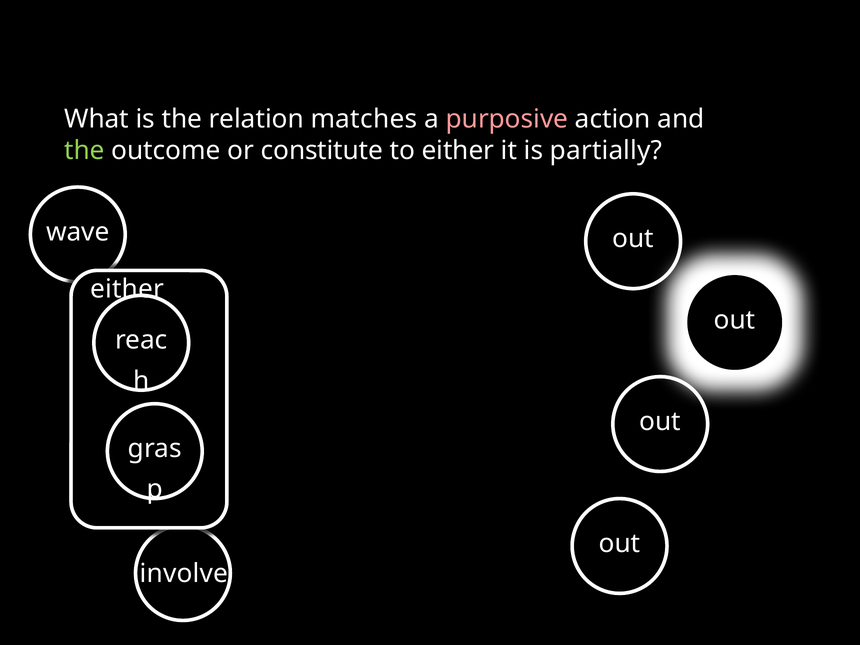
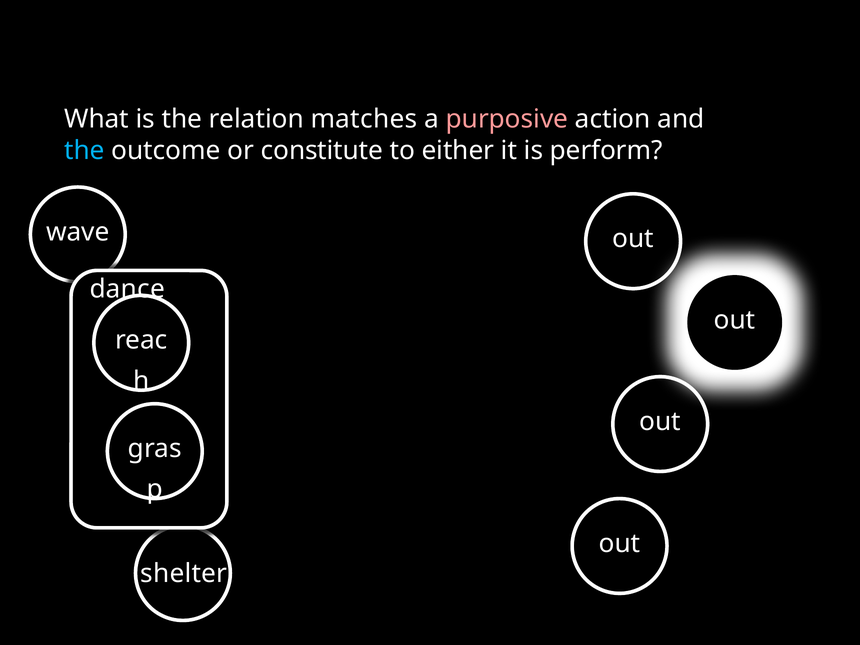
the colour: light green -> light blue (84, 151)
partially: partially -> perform (606, 151)
either: either -> dance (127, 289)
involve: involve -> shelter (184, 574)
